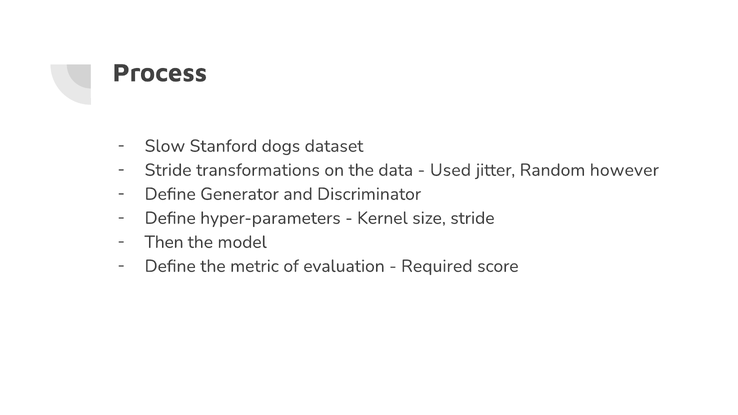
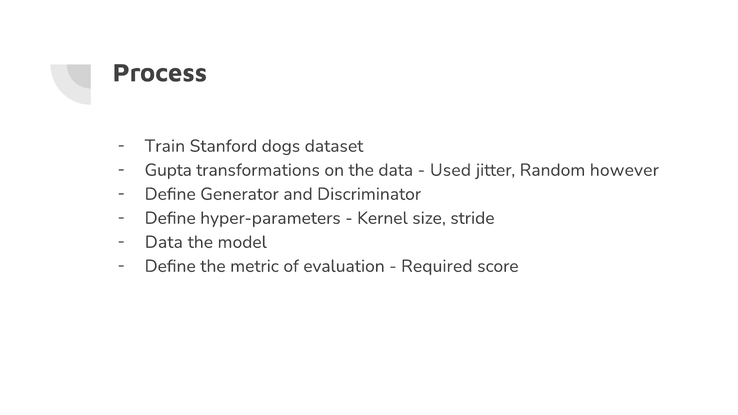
Slow: Slow -> Train (165, 146)
Stride: Stride -> Gupta (168, 170)
Then: Then -> Data (164, 242)
